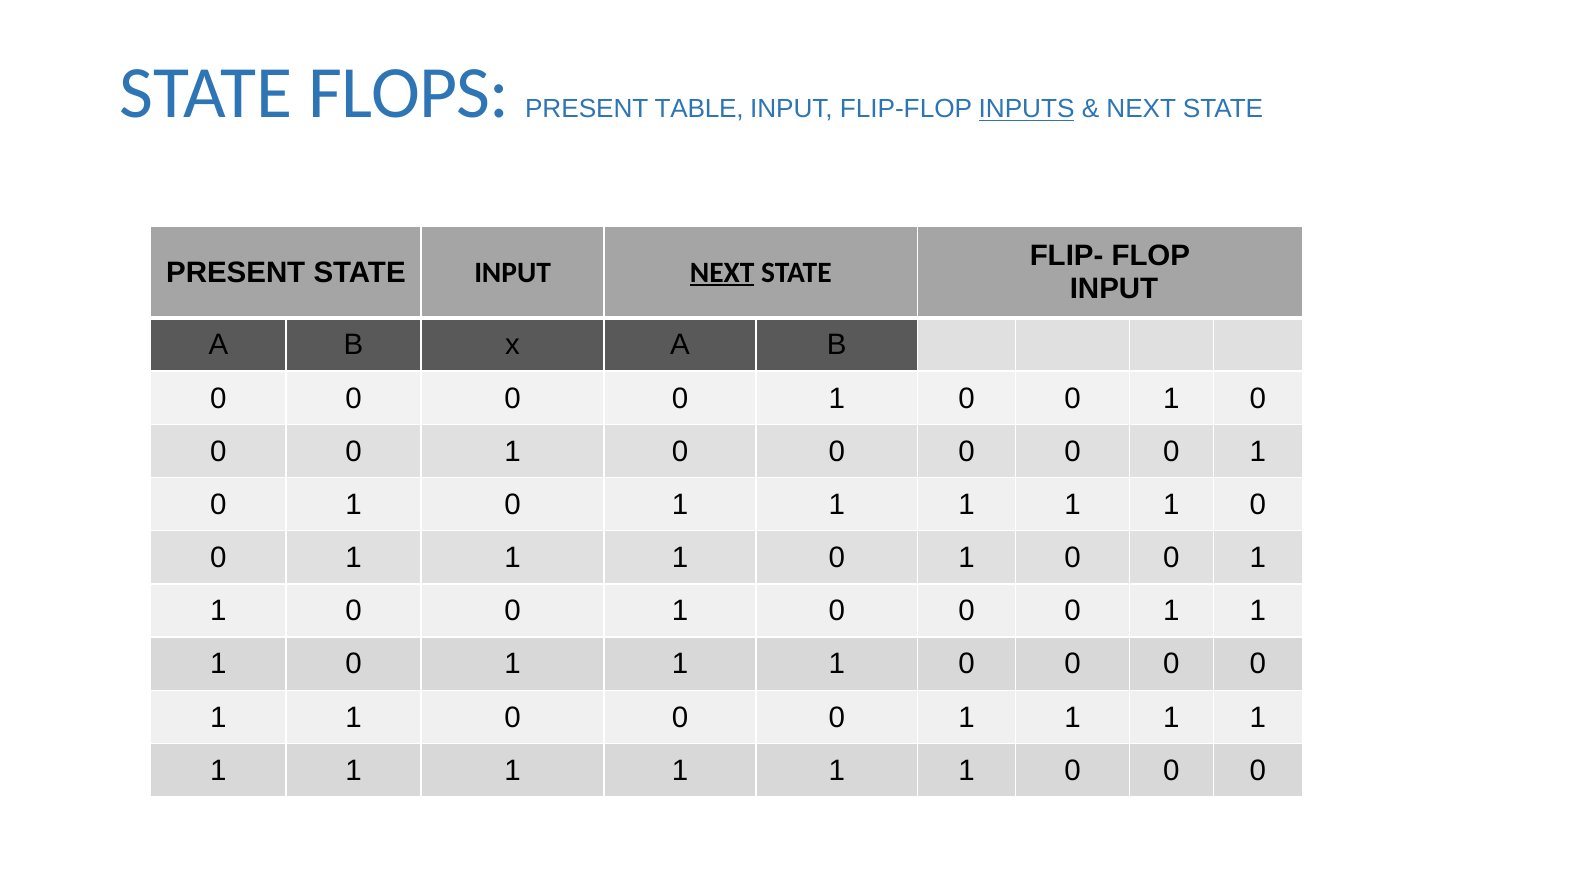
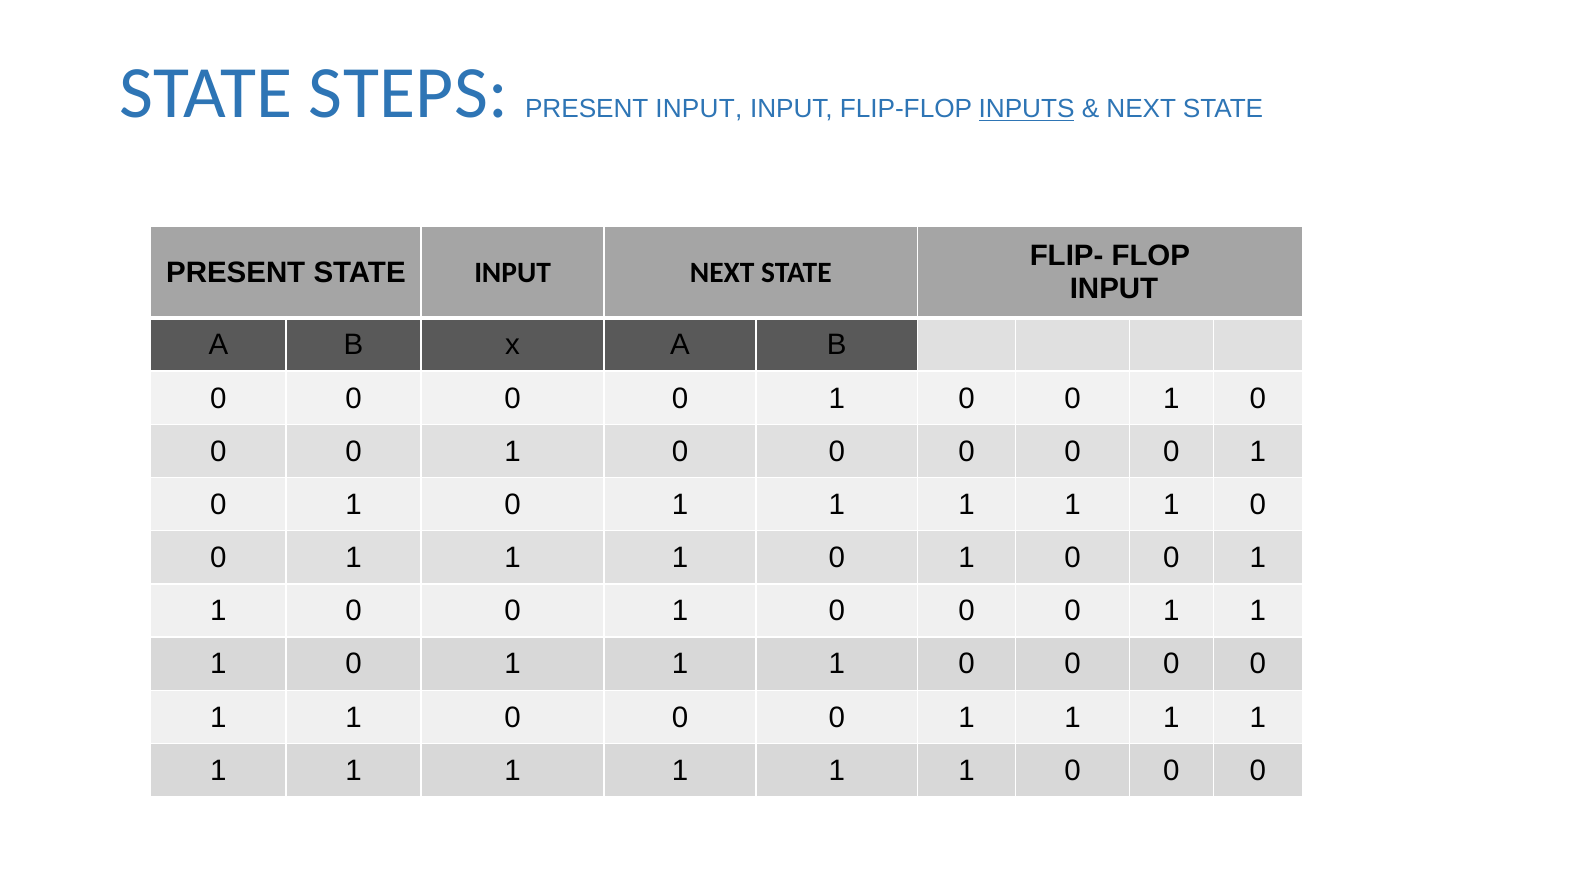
FLOPS: FLOPS -> STEPS (408, 93)
PRESENT TABLE: TABLE -> INPUT (699, 109)
NEXT underline: present -> none (722, 272)
